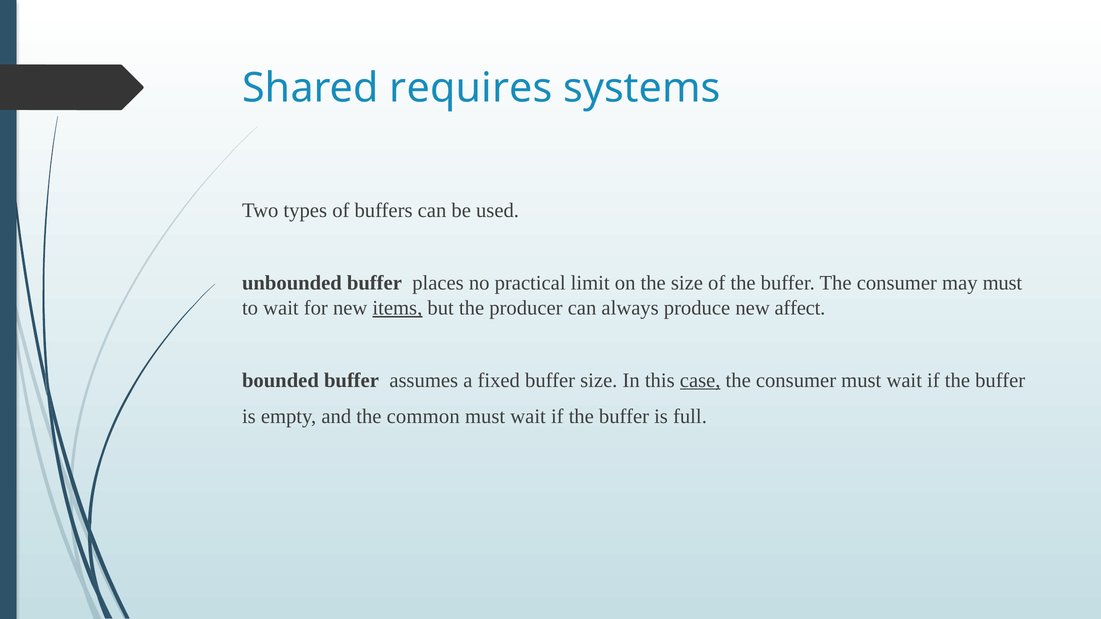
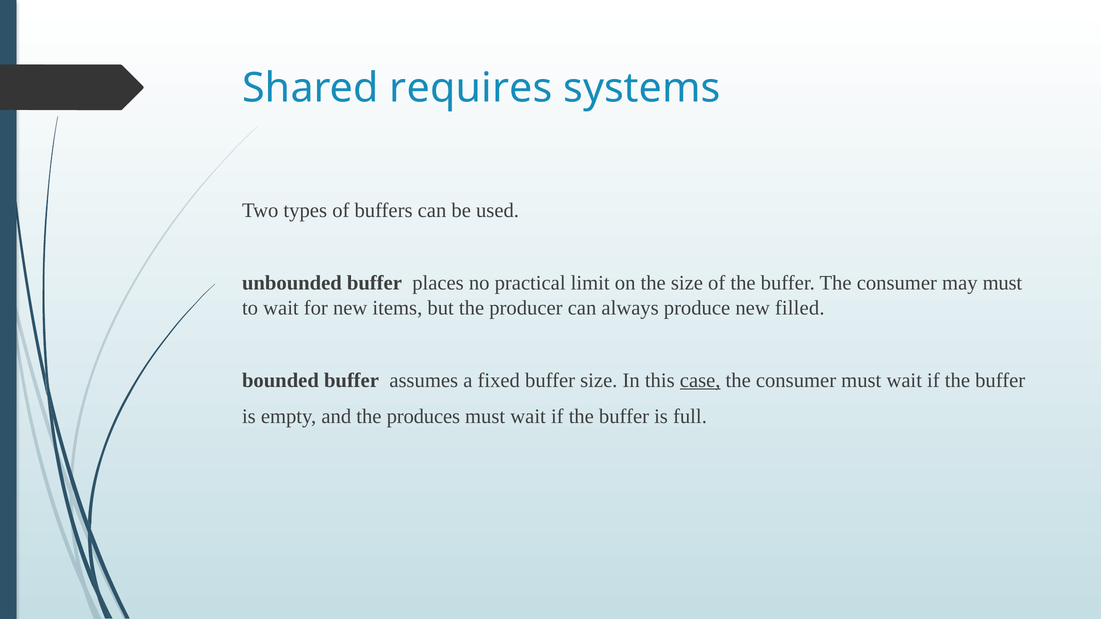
items underline: present -> none (397, 308)
affect: affect -> filled (800, 308)
common: common -> produces (423, 417)
